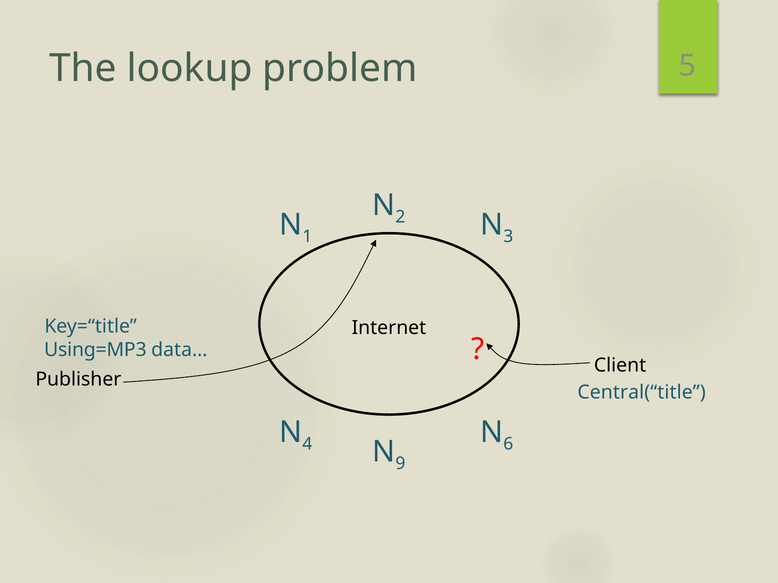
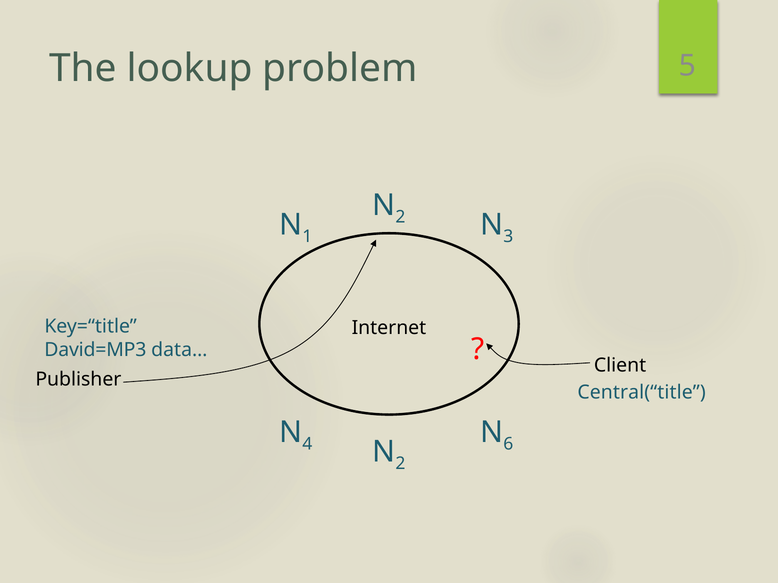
Using=MP3: Using=MP3 -> David=MP3 (95, 350)
9: 9 -> 2 (400, 464)
